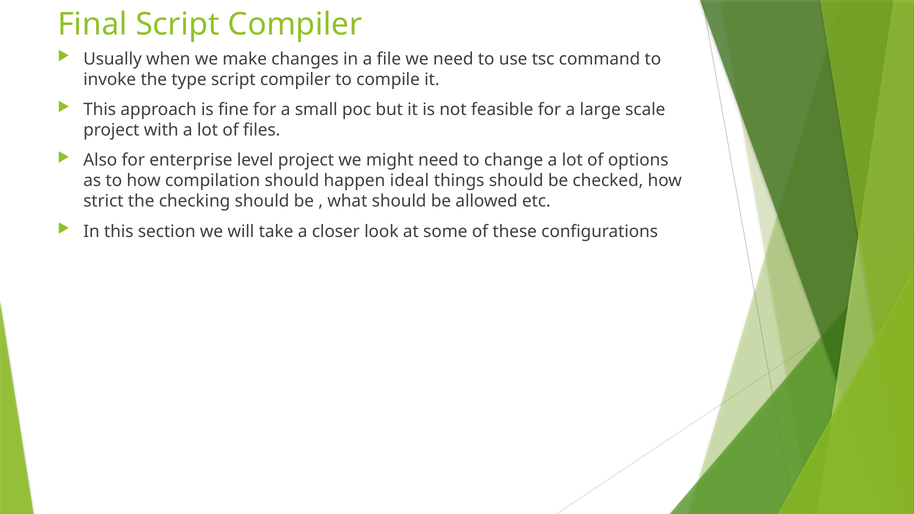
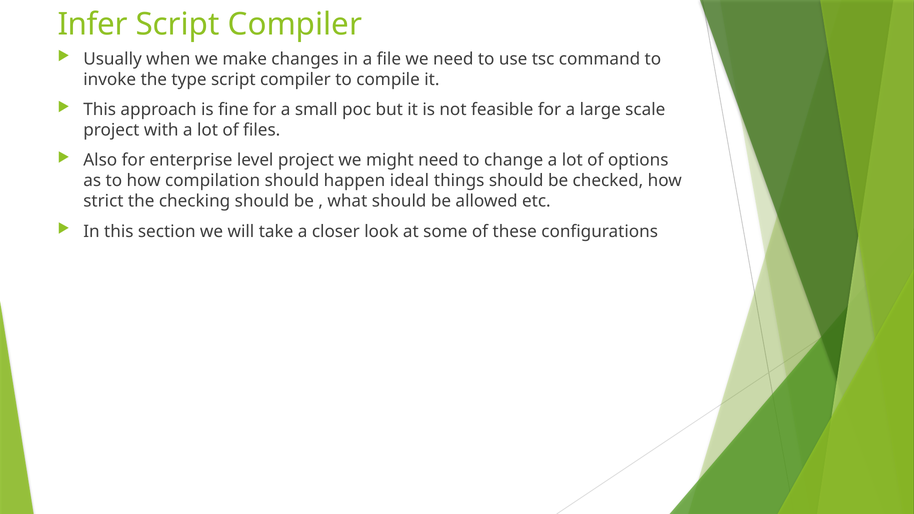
Final: Final -> Infer (93, 24)
